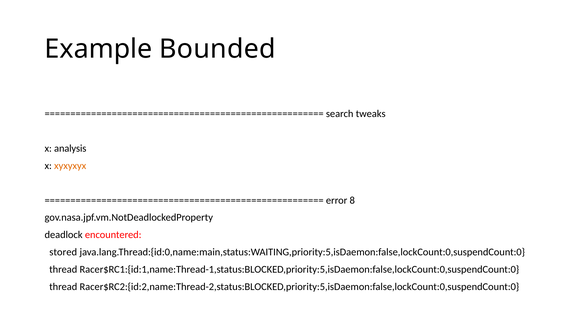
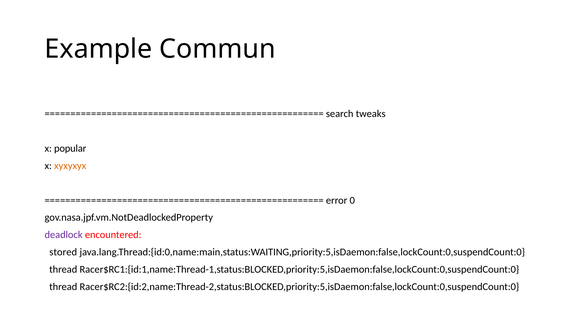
Bounded: Bounded -> Commun (218, 49)
analysis: analysis -> popular (70, 148)
8: 8 -> 0 (352, 200)
deadlock colour: black -> purple (64, 235)
